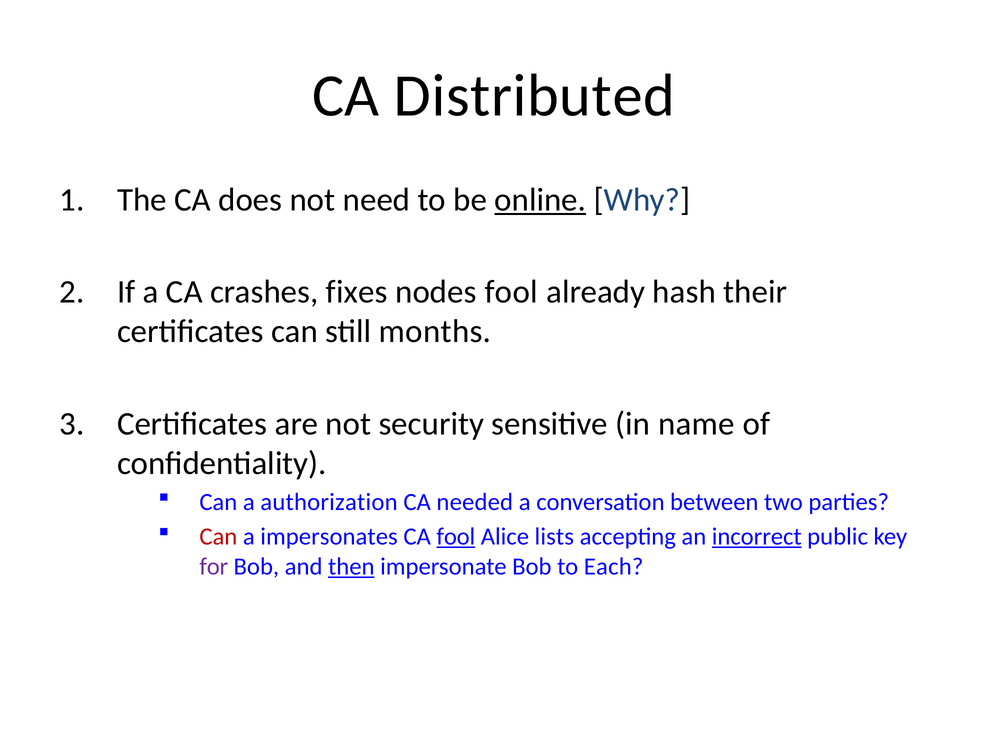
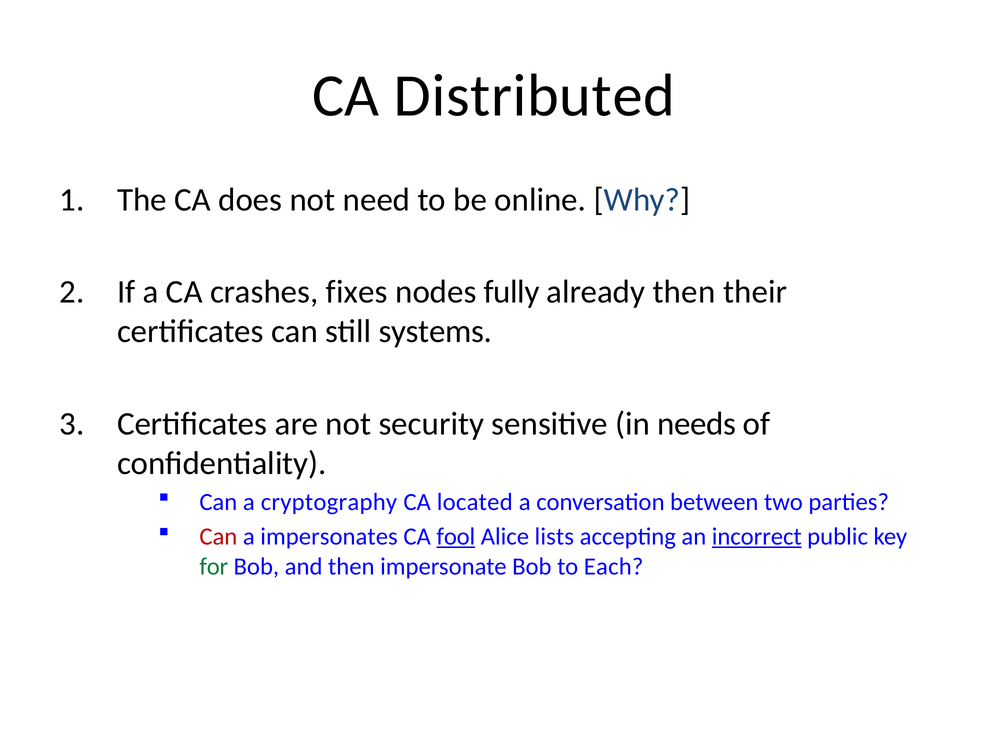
online underline: present -> none (540, 200)
nodes fool: fool -> fully (512, 292)
already hash: hash -> then (684, 292)
months: months -> systems (435, 332)
name: name -> needs (697, 424)
authorization: authorization -> cryptography (329, 503)
needed: needed -> located (475, 503)
for colour: purple -> green (214, 567)
then underline: present -> none (351, 567)
